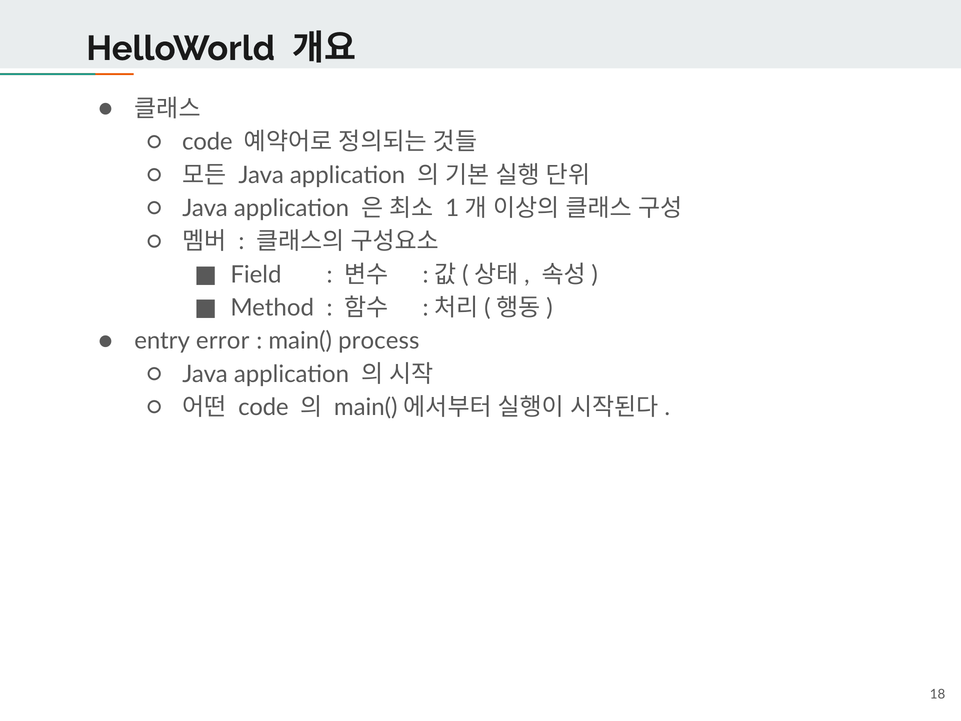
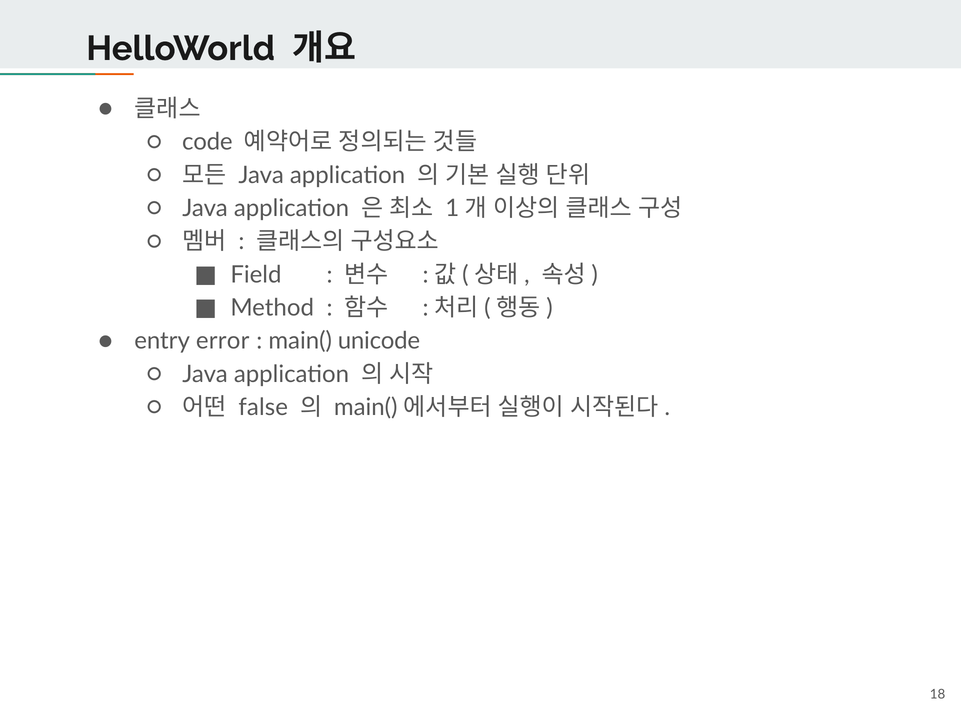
process: process -> unicode (379, 341)
code: code -> false (263, 407)
